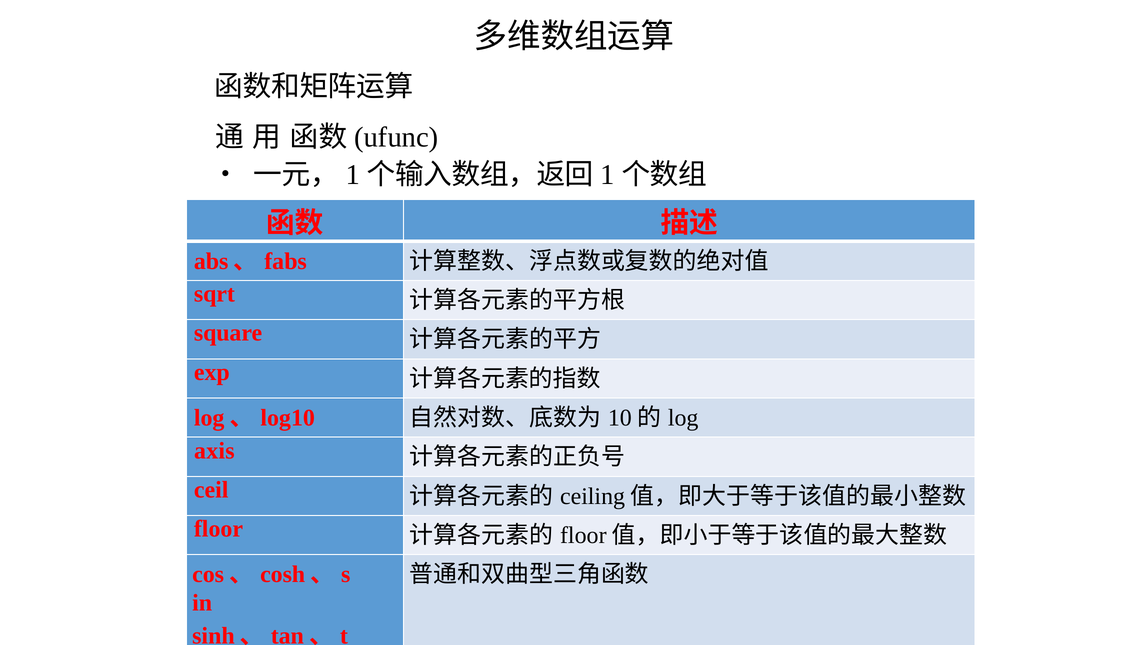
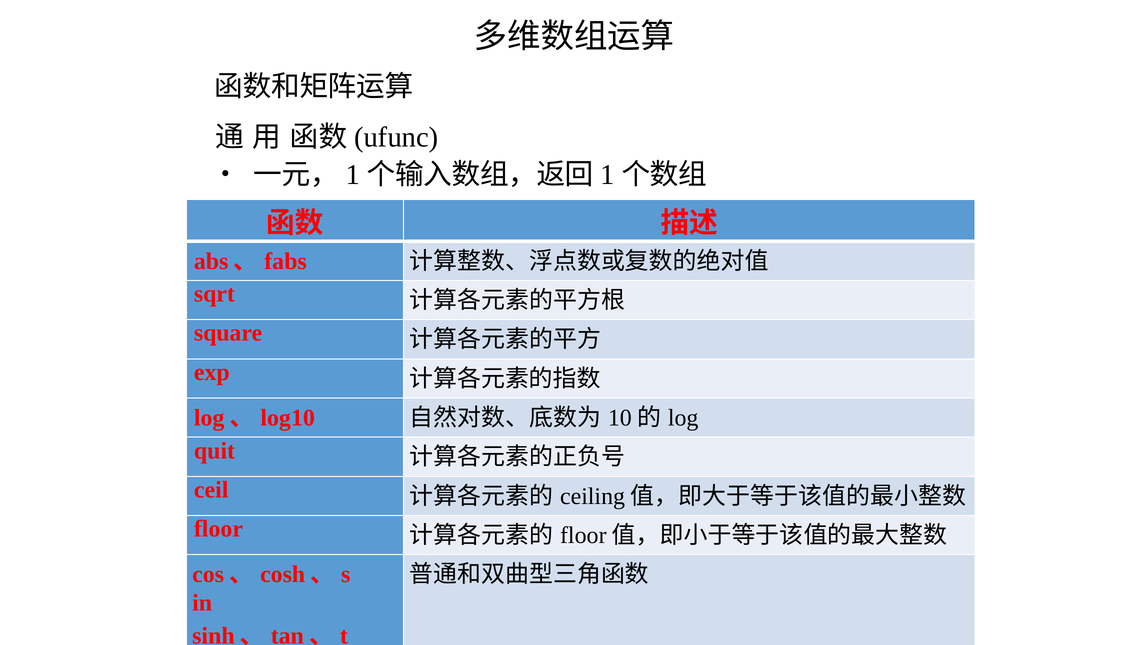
axis: axis -> quit (215, 451)
